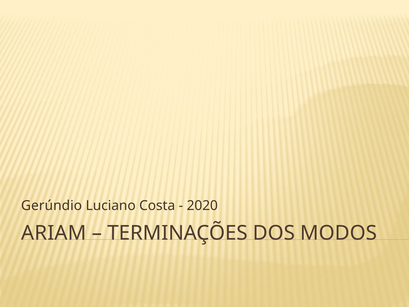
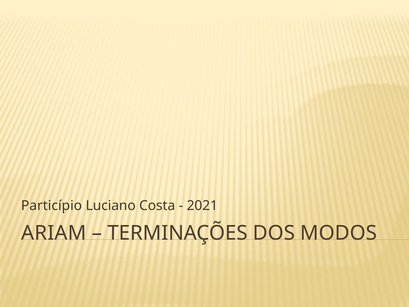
Gerúndio: Gerúndio -> Particípio (52, 205)
2020: 2020 -> 2021 (202, 205)
